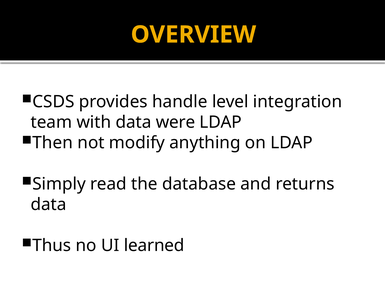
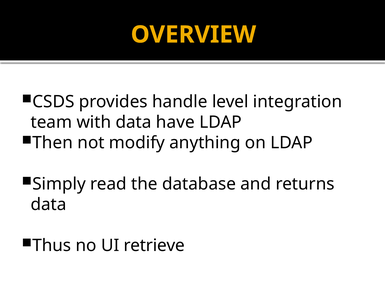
were: were -> have (175, 122)
learned: learned -> retrieve (154, 245)
